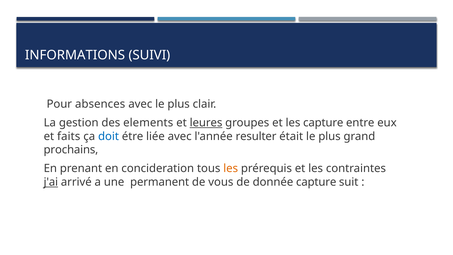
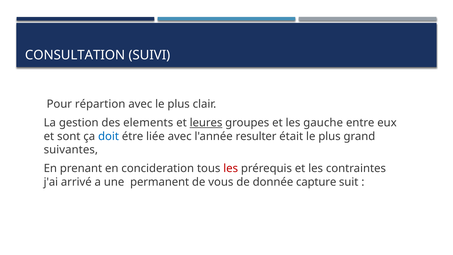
INFORMATIONS: INFORMATIONS -> CONSULTATION (75, 55)
absences: absences -> répartion (100, 104)
les capture: capture -> gauche (323, 123)
faits: faits -> sont (69, 136)
prochains: prochains -> suivantes (71, 150)
les colour: orange -> red (231, 168)
j'ai underline: present -> none (51, 182)
